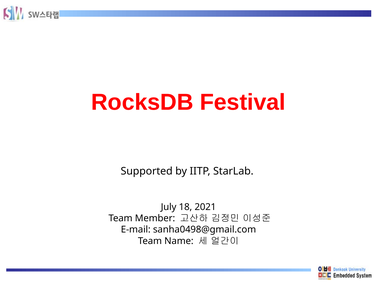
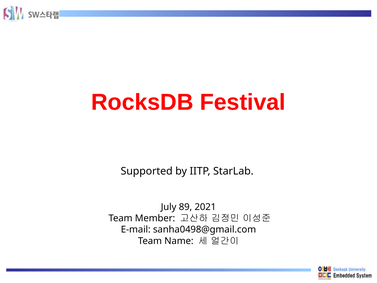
18: 18 -> 89 (185, 207)
